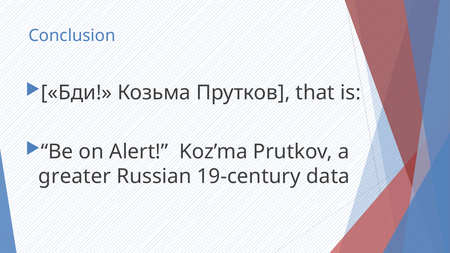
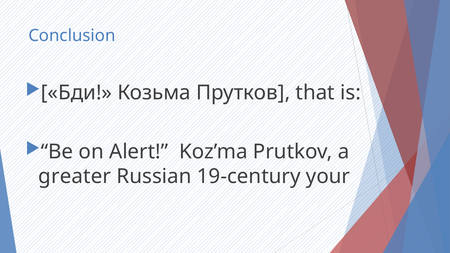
data: data -> your (328, 177)
